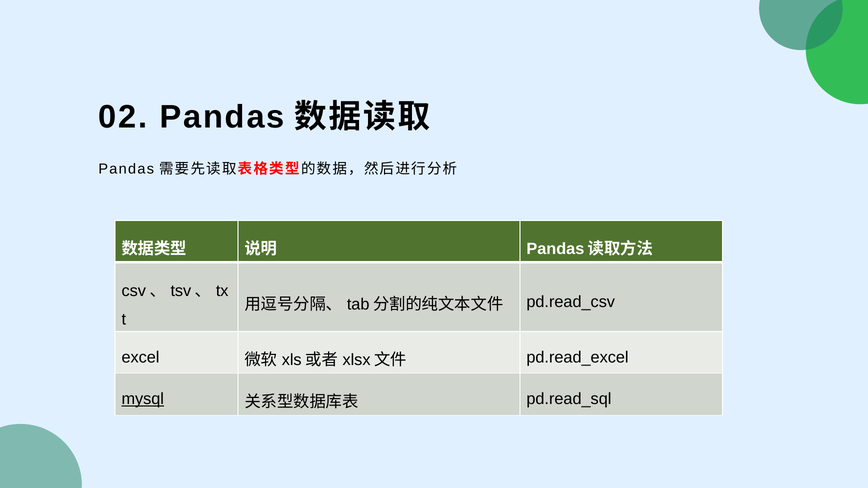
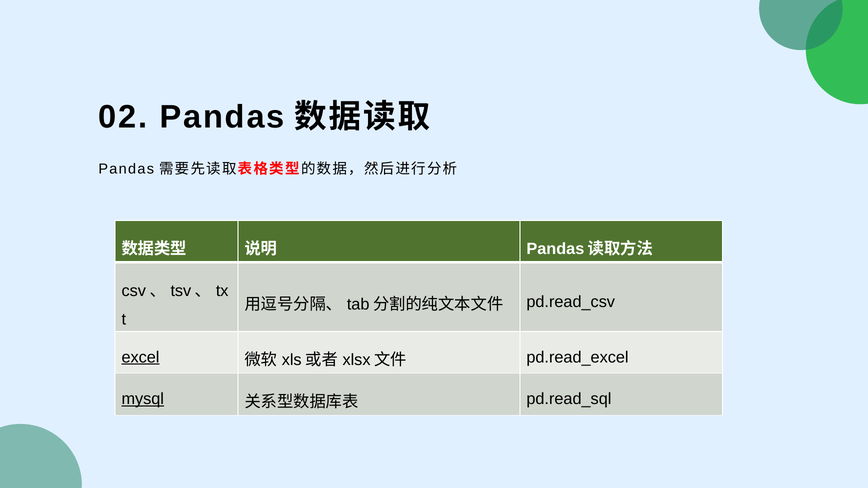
excel underline: none -> present (140, 357)
